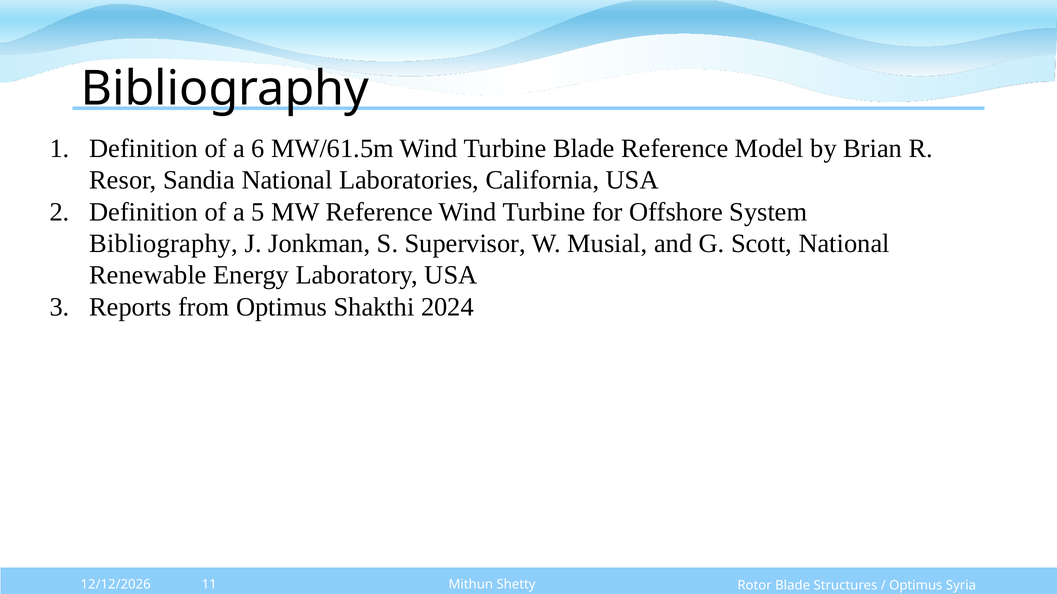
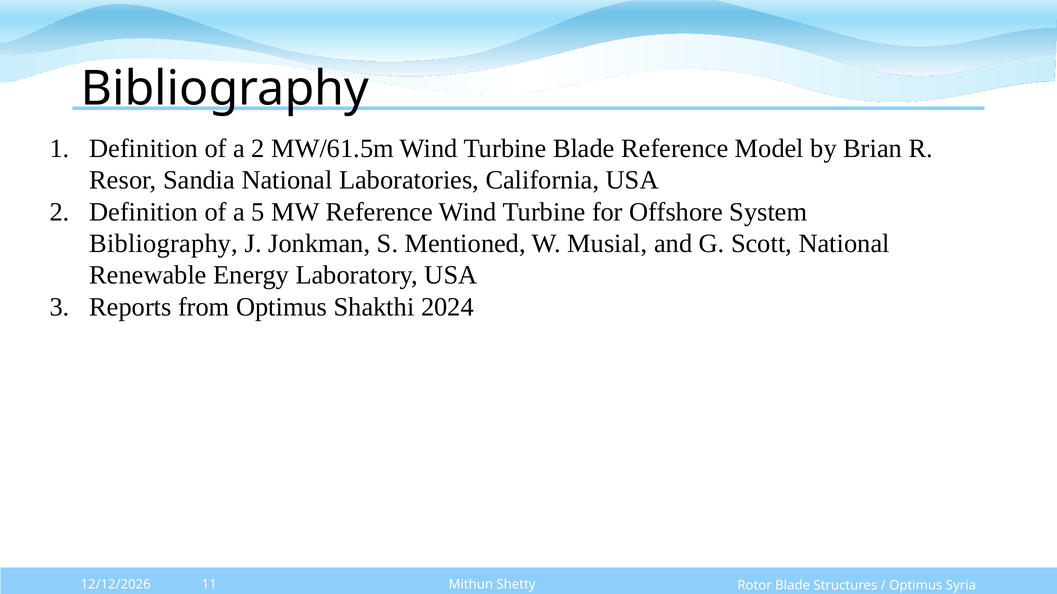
a 6: 6 -> 2 (258, 149)
Supervisor: Supervisor -> Mentioned (465, 244)
